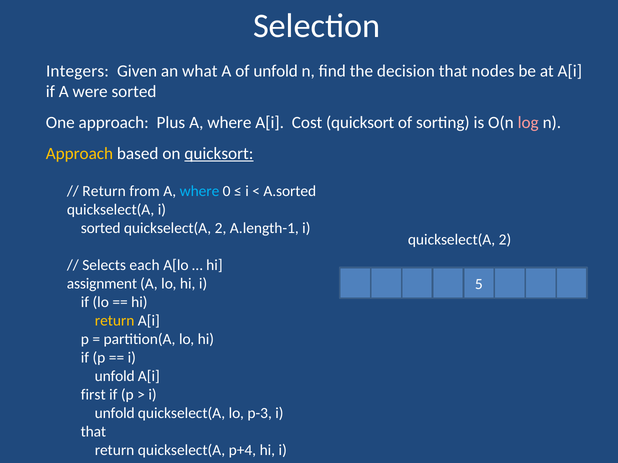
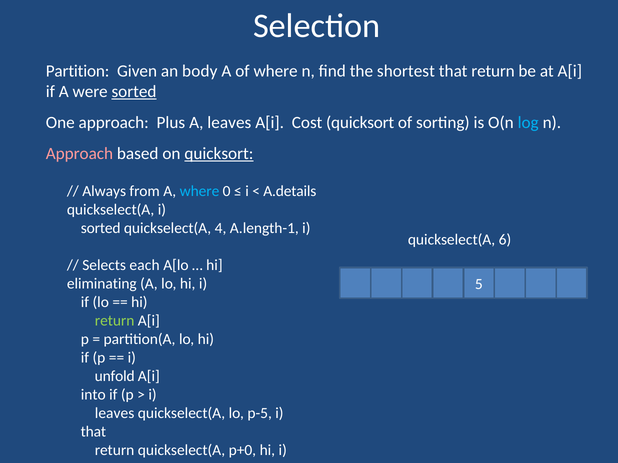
Integers: Integers -> Partition (78, 71)
what: what -> body (200, 71)
of unfold: unfold -> where (276, 71)
decision: decision -> shortest (406, 71)
nodes: nodes -> return (493, 71)
sorted underline: none -> present (134, 92)
where: where -> leaves (229, 123)
log colour: pink -> light blue (528, 123)
Approach colour: yellow -> pink (79, 154)
Return: Return -> Always (104, 191)
A.sorted: A.sorted -> A.details (290, 191)
2: 2 -> 4 (221, 228)
2: 2 -> 6 (505, 240)
assignment: assignment -> eliminating (102, 284)
return colour: yellow -> light green (115, 321)
first: first -> into (93, 395)
unfold: unfold -> leaves (115, 414)
p-3: p-3 -> p-5 (260, 414)
p+4: p+4 -> p+0 (242, 451)
